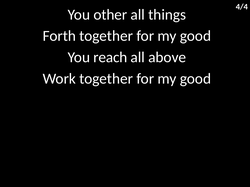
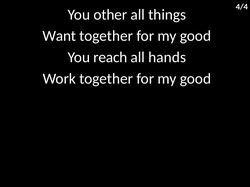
Forth: Forth -> Want (59, 36)
above: above -> hands (167, 57)
